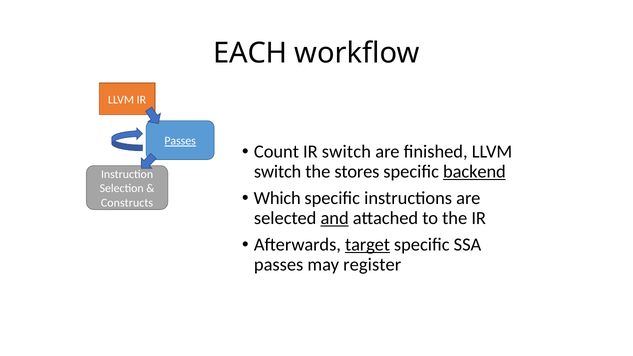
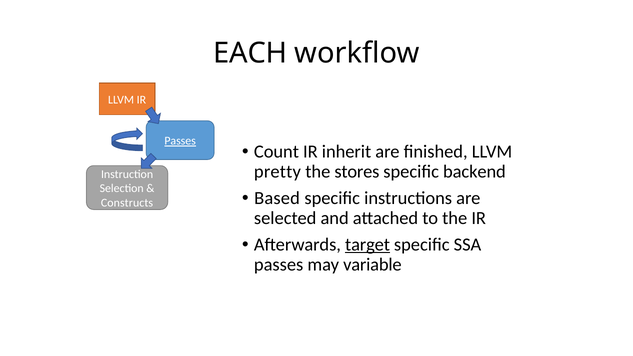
IR switch: switch -> inherit (347, 152)
switch: switch -> pretty (277, 172)
backend underline: present -> none (474, 172)
Which: Which -> Based (277, 198)
and underline: present -> none (335, 218)
register: register -> variable (372, 265)
